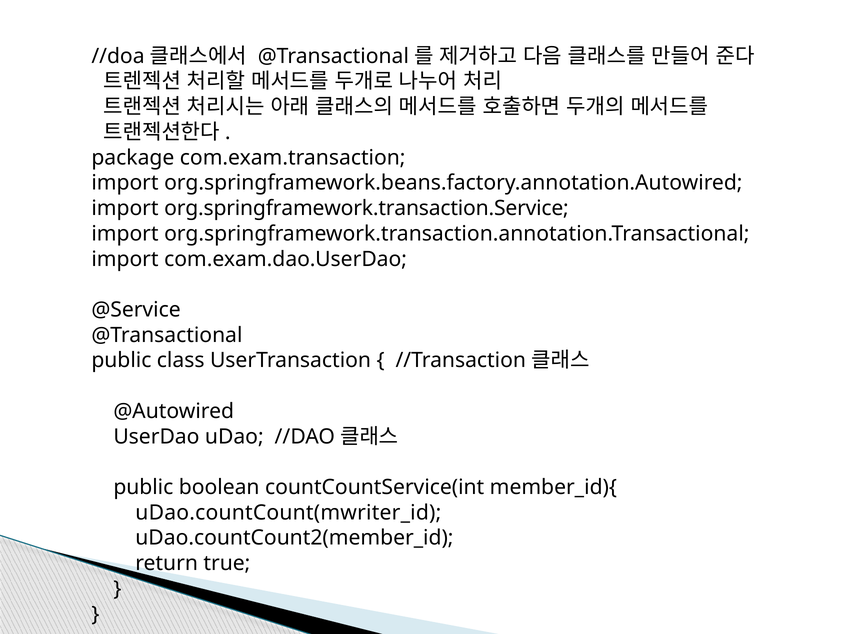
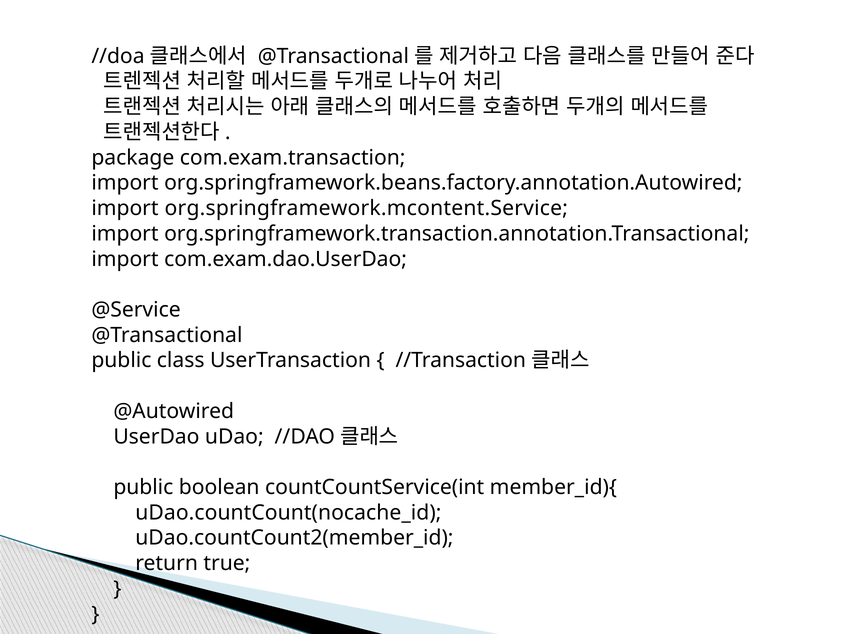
org.springframework.transaction.Service: org.springframework.transaction.Service -> org.springframework.mcontent.Service (366, 208)
uDao.countCount(mwriter_id: uDao.countCount(mwriter_id -> uDao.countCount(nocache_id (288, 512)
